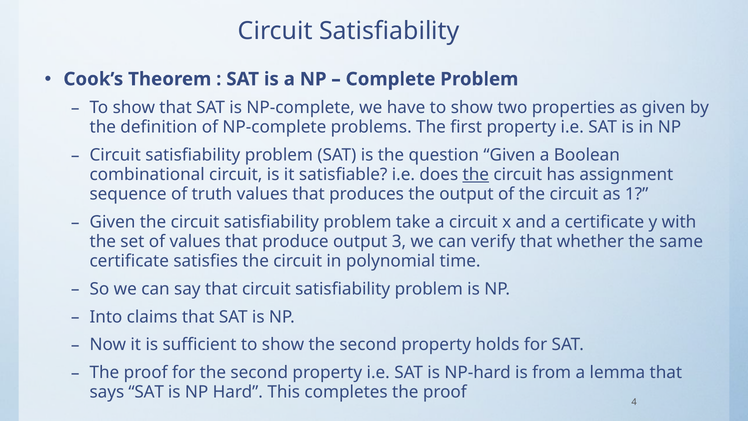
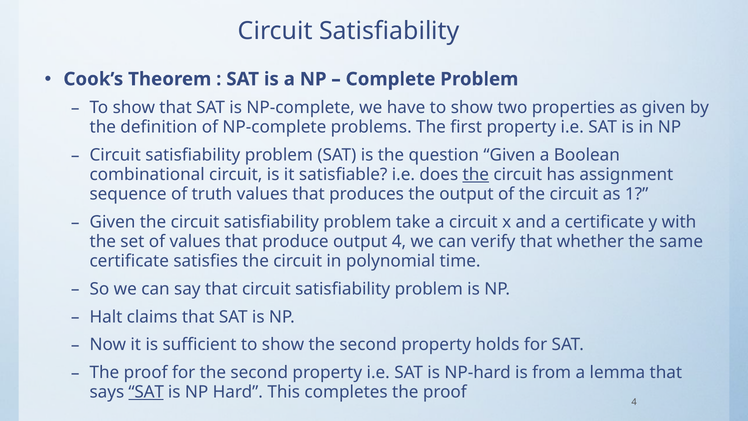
output 3: 3 -> 4 (399, 242)
Into: Into -> Halt (106, 317)
SAT underline: none -> present (146, 392)
